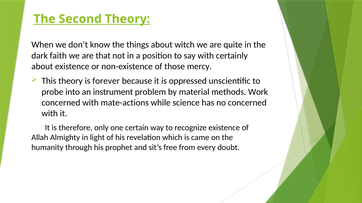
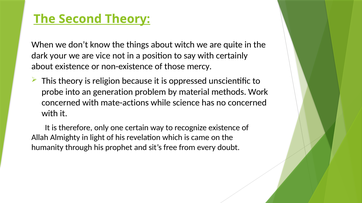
faith: faith -> your (58, 56)
that: that -> vice (103, 56)
forever: forever -> religion (106, 81)
instrument: instrument -> generation (113, 92)
